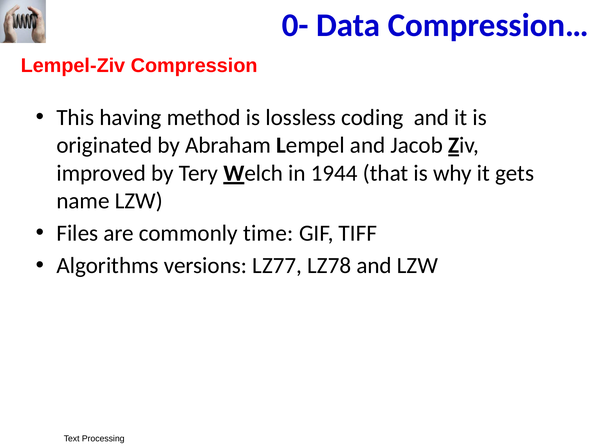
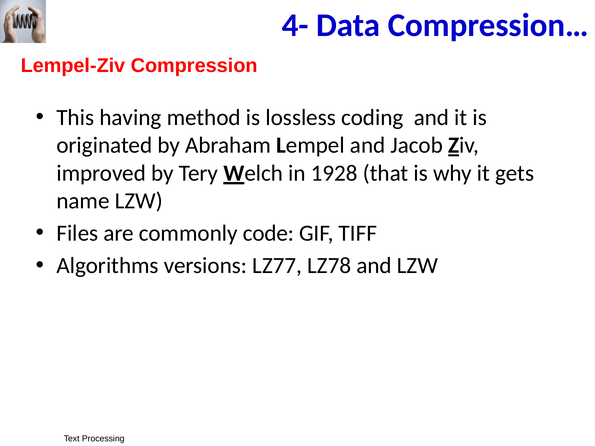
0-: 0- -> 4- (295, 25)
1944: 1944 -> 1928 (334, 173)
time: time -> code (268, 233)
